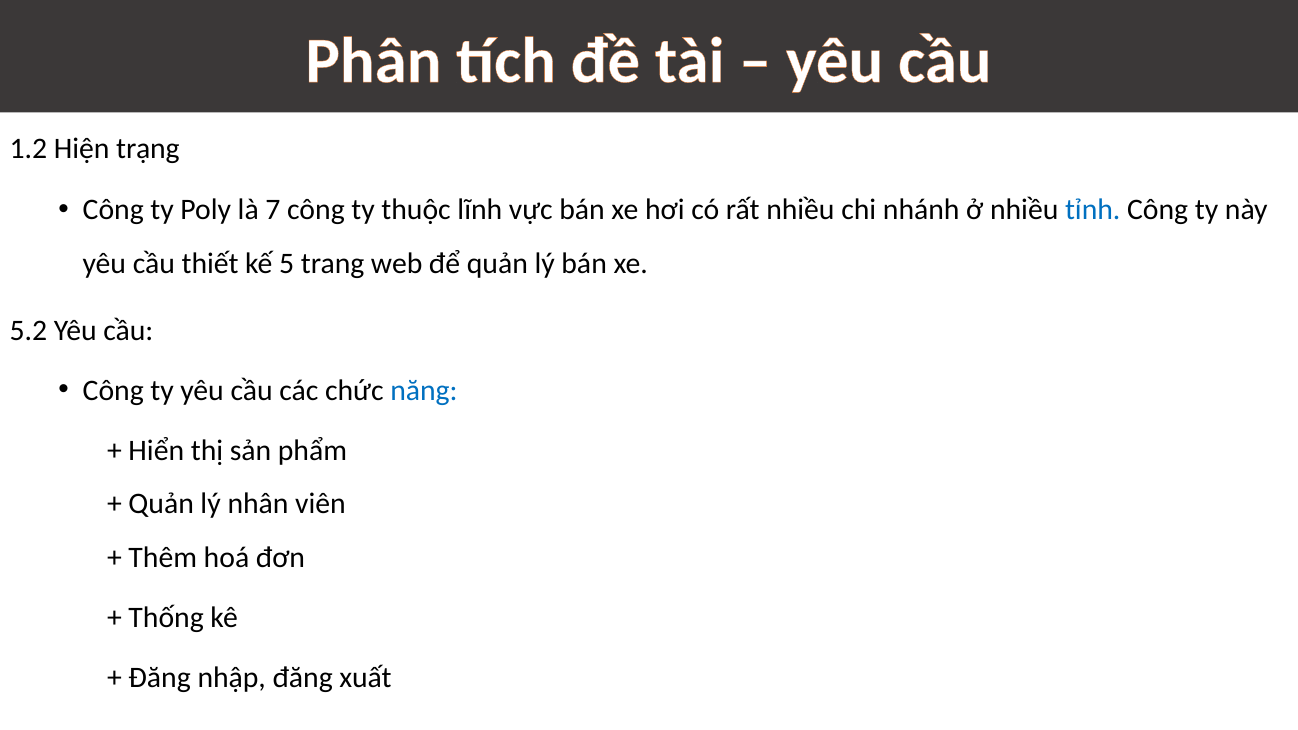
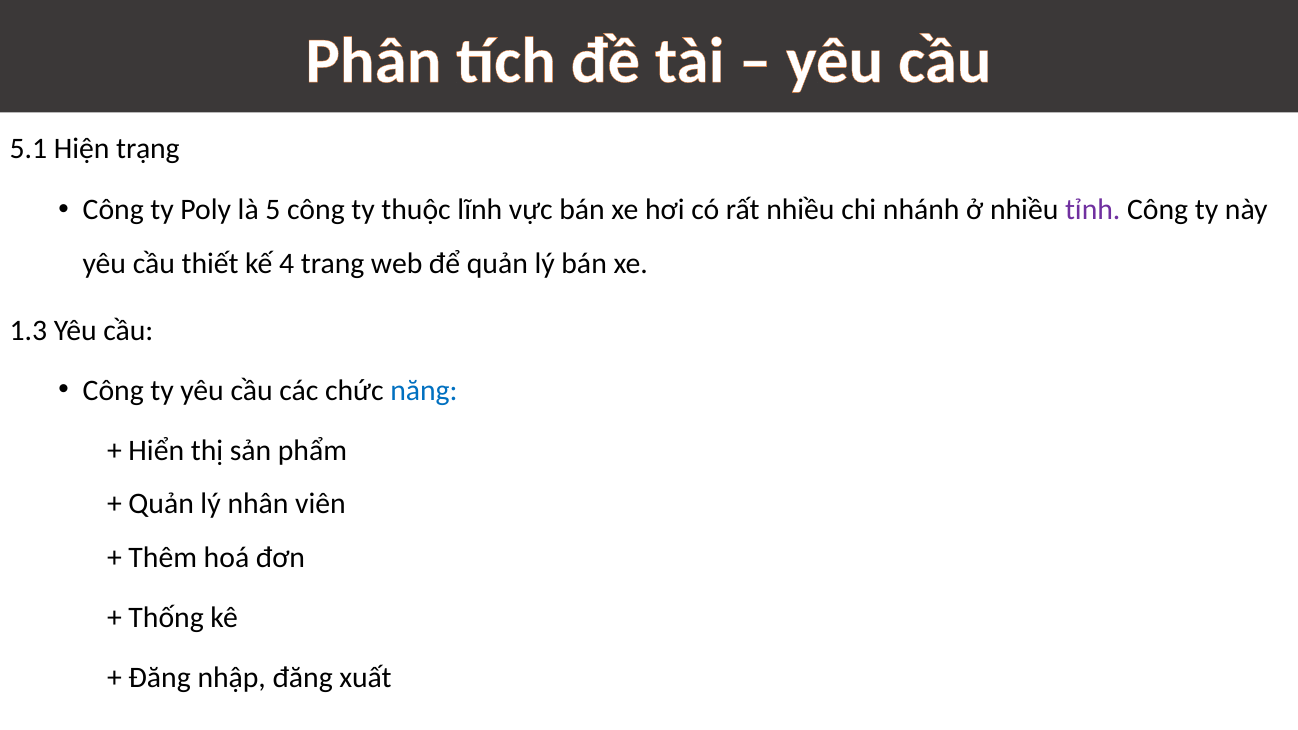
1.2: 1.2 -> 5.1 (28, 149)
7: 7 -> 5 (273, 210)
tỉnh colour: blue -> purple (1093, 210)
5: 5 -> 4 (287, 263)
5.2: 5.2 -> 1.3 (28, 330)
